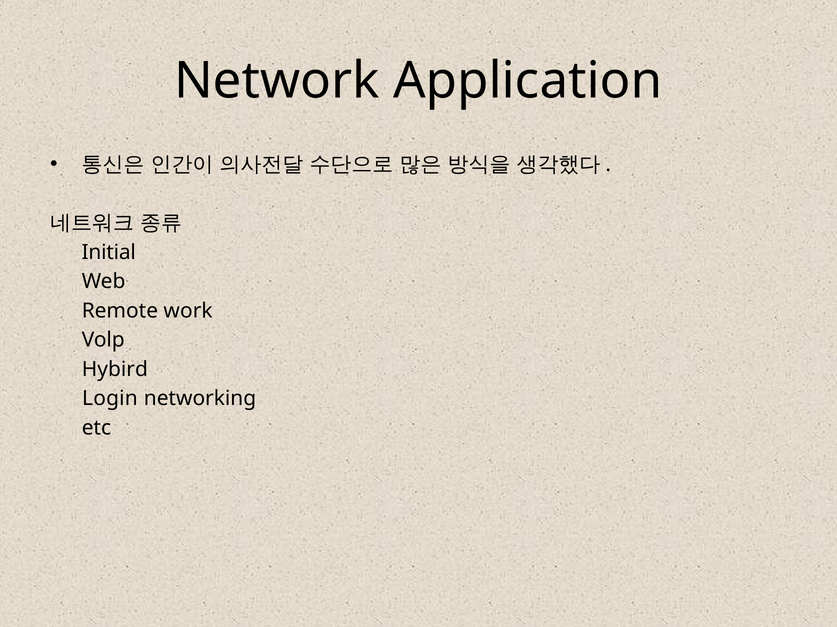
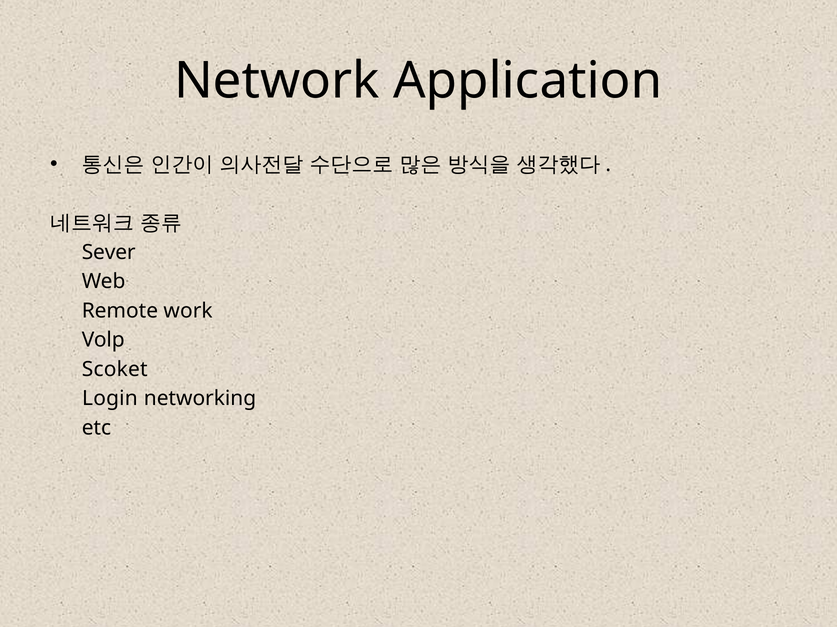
Initial: Initial -> Sever (109, 253)
Hybird: Hybird -> Scoket (115, 370)
